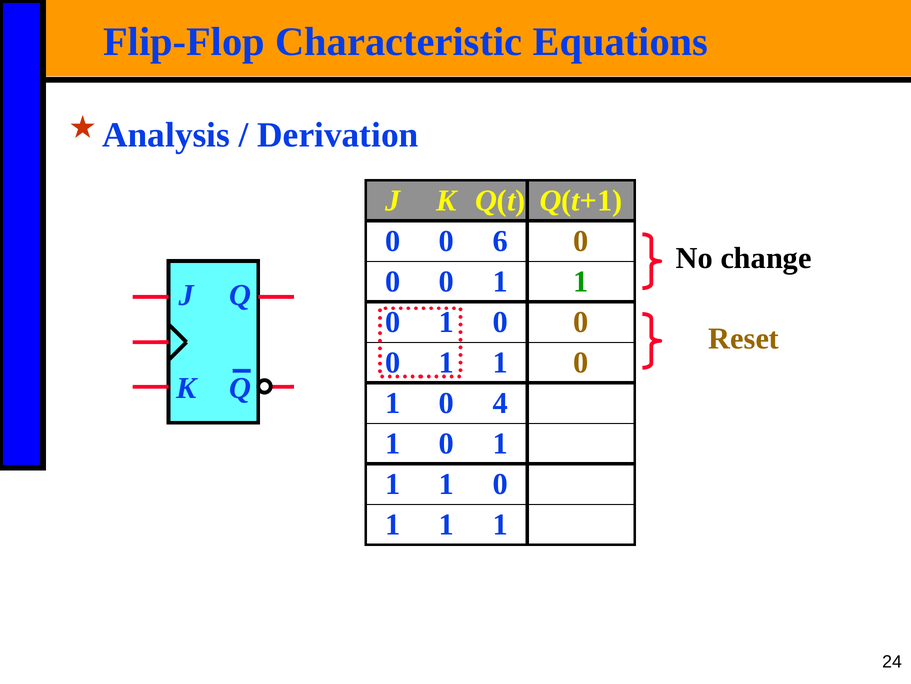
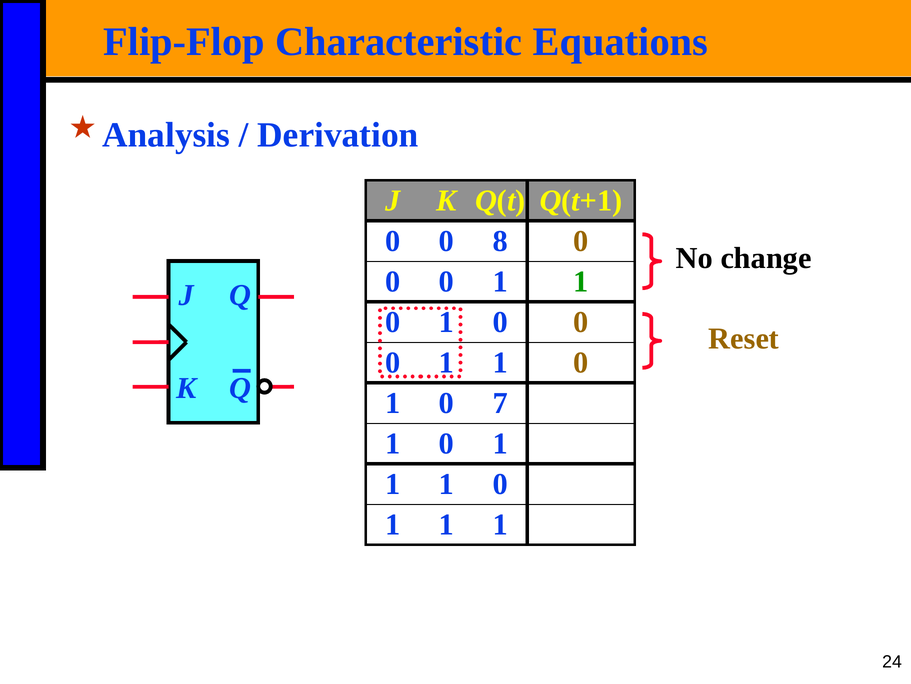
6: 6 -> 8 (500, 241)
4: 4 -> 7 (500, 403)
